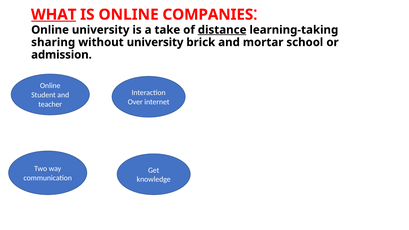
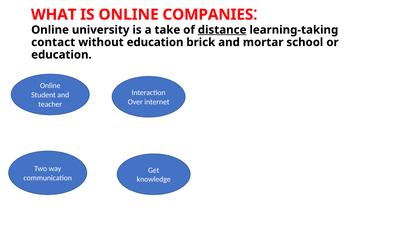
WHAT underline: present -> none (54, 15)
sharing: sharing -> contact (53, 42)
without university: university -> education (155, 42)
admission: admission -> education (61, 55)
